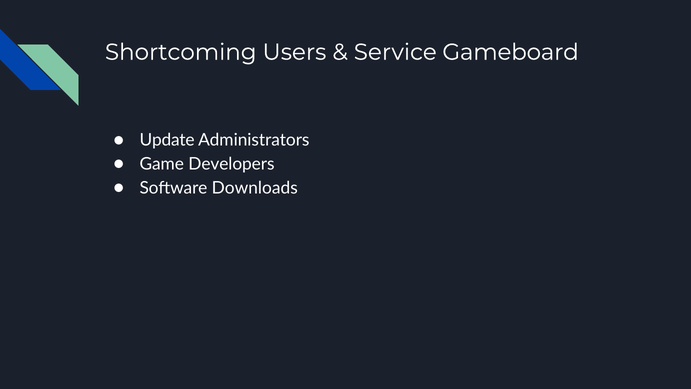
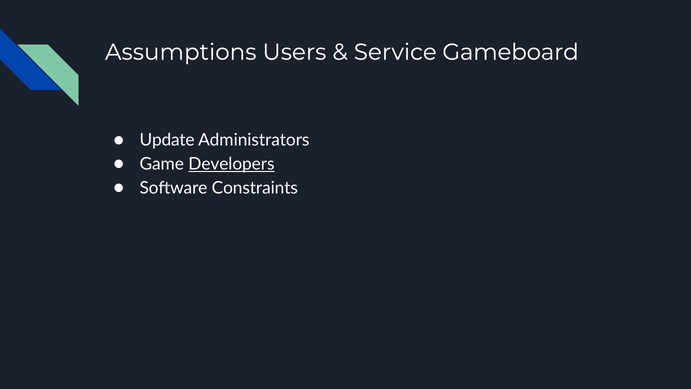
Shortcoming: Shortcoming -> Assumptions (181, 52)
Developers underline: none -> present (231, 164)
Downloads: Downloads -> Constraints (255, 188)
